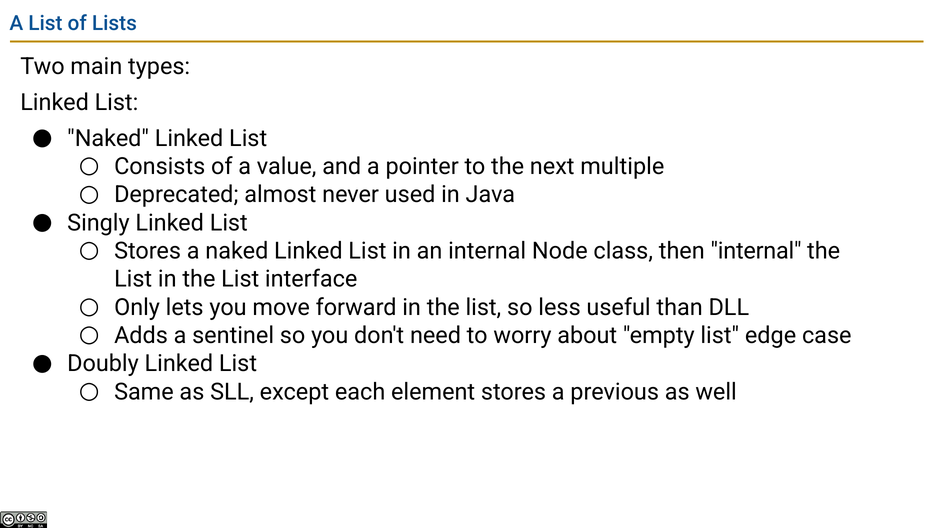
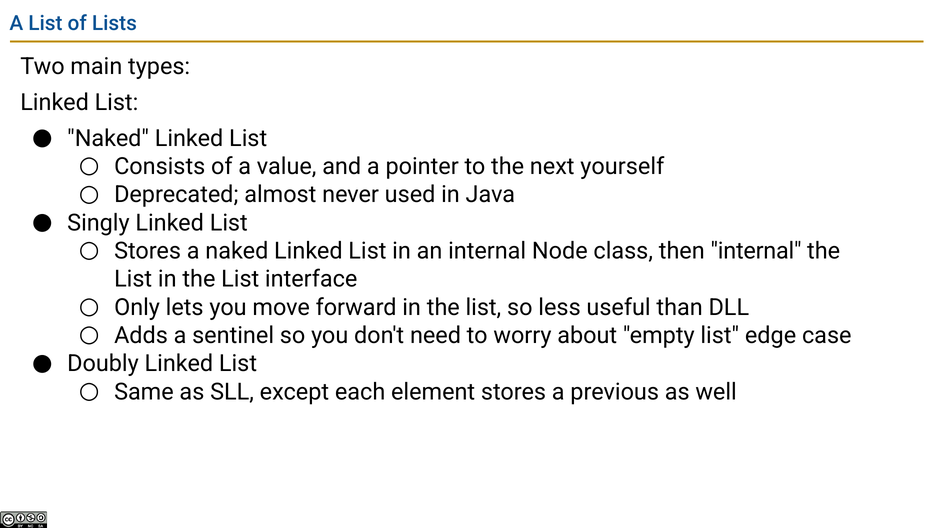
multiple: multiple -> yourself (622, 166)
